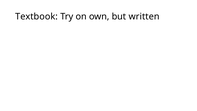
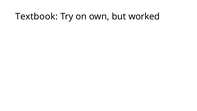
written: written -> worked (144, 17)
